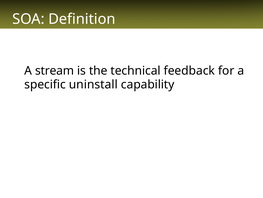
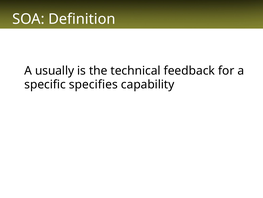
stream: stream -> usually (55, 70)
uninstall: uninstall -> specifies (93, 84)
